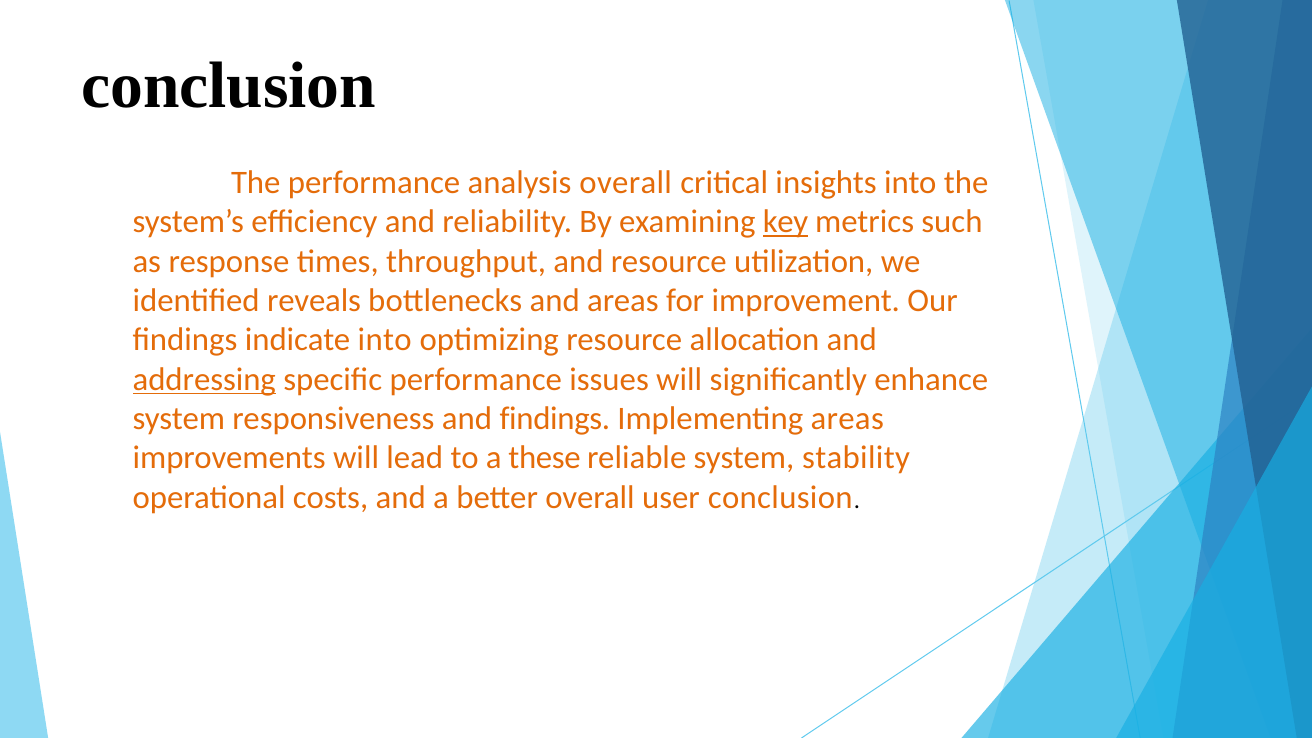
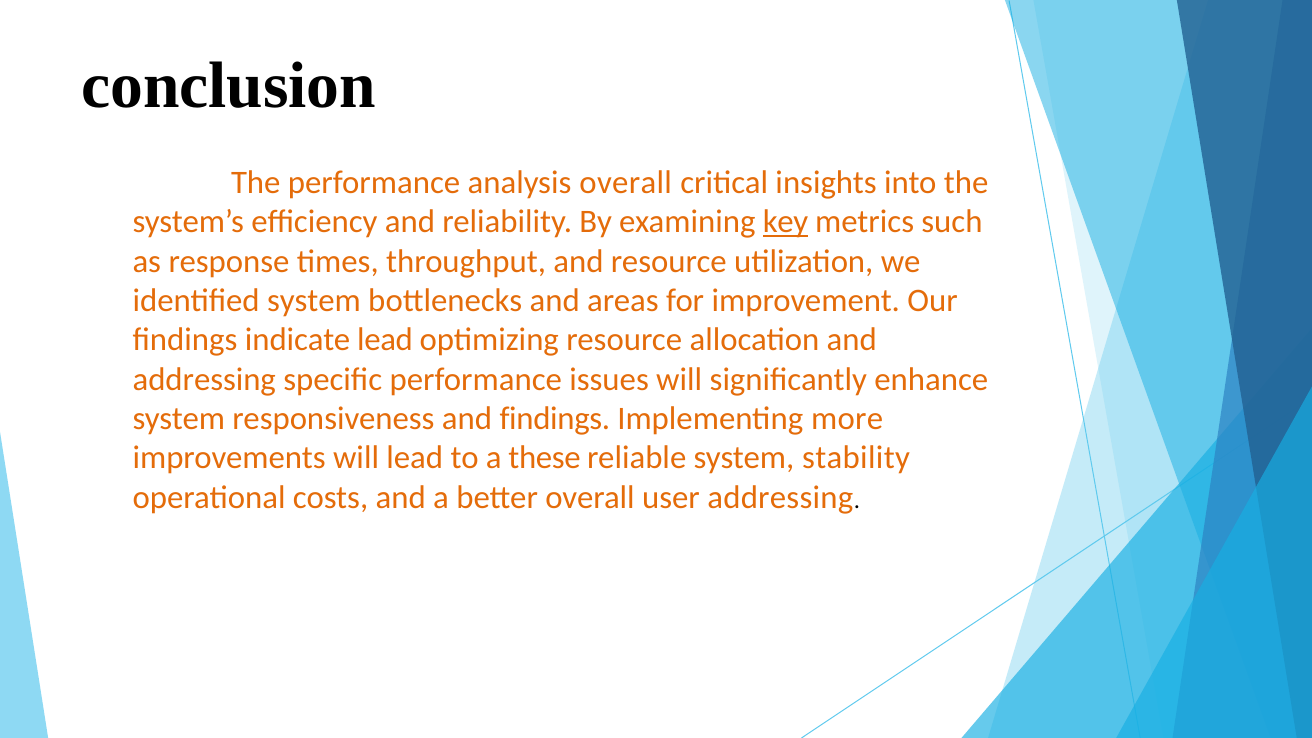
identified reveals: reveals -> system (314, 301)
indicate into: into -> lead (385, 340)
addressing underline: present -> none (204, 379)
Implementing areas: areas -> more (847, 419)
user conclusion: conclusion -> addressing (780, 497)
